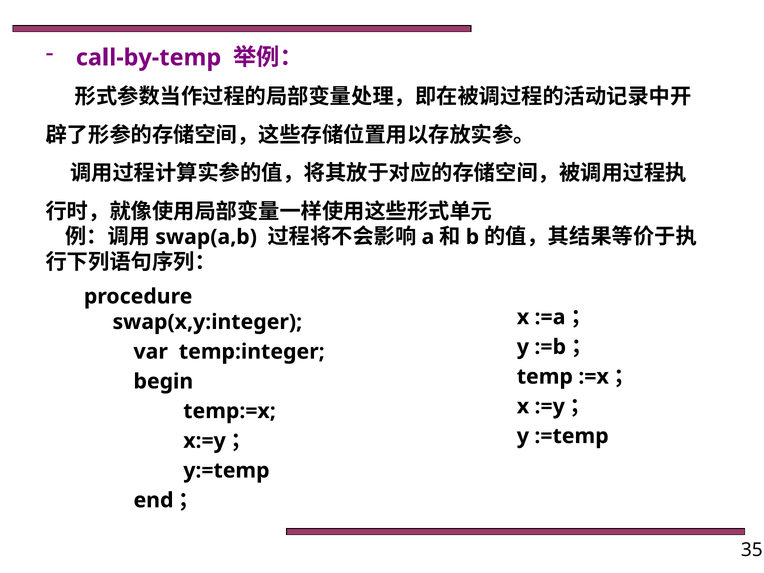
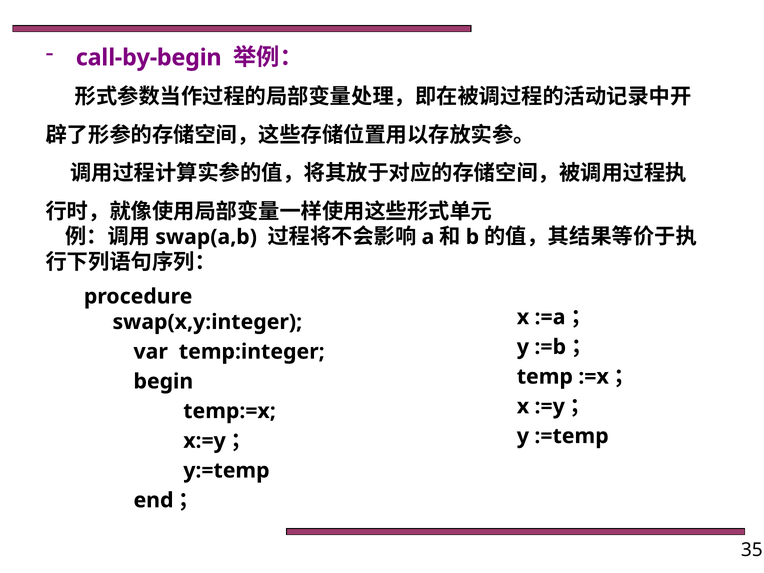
call-by-temp: call-by-temp -> call-by-begin (149, 58)
